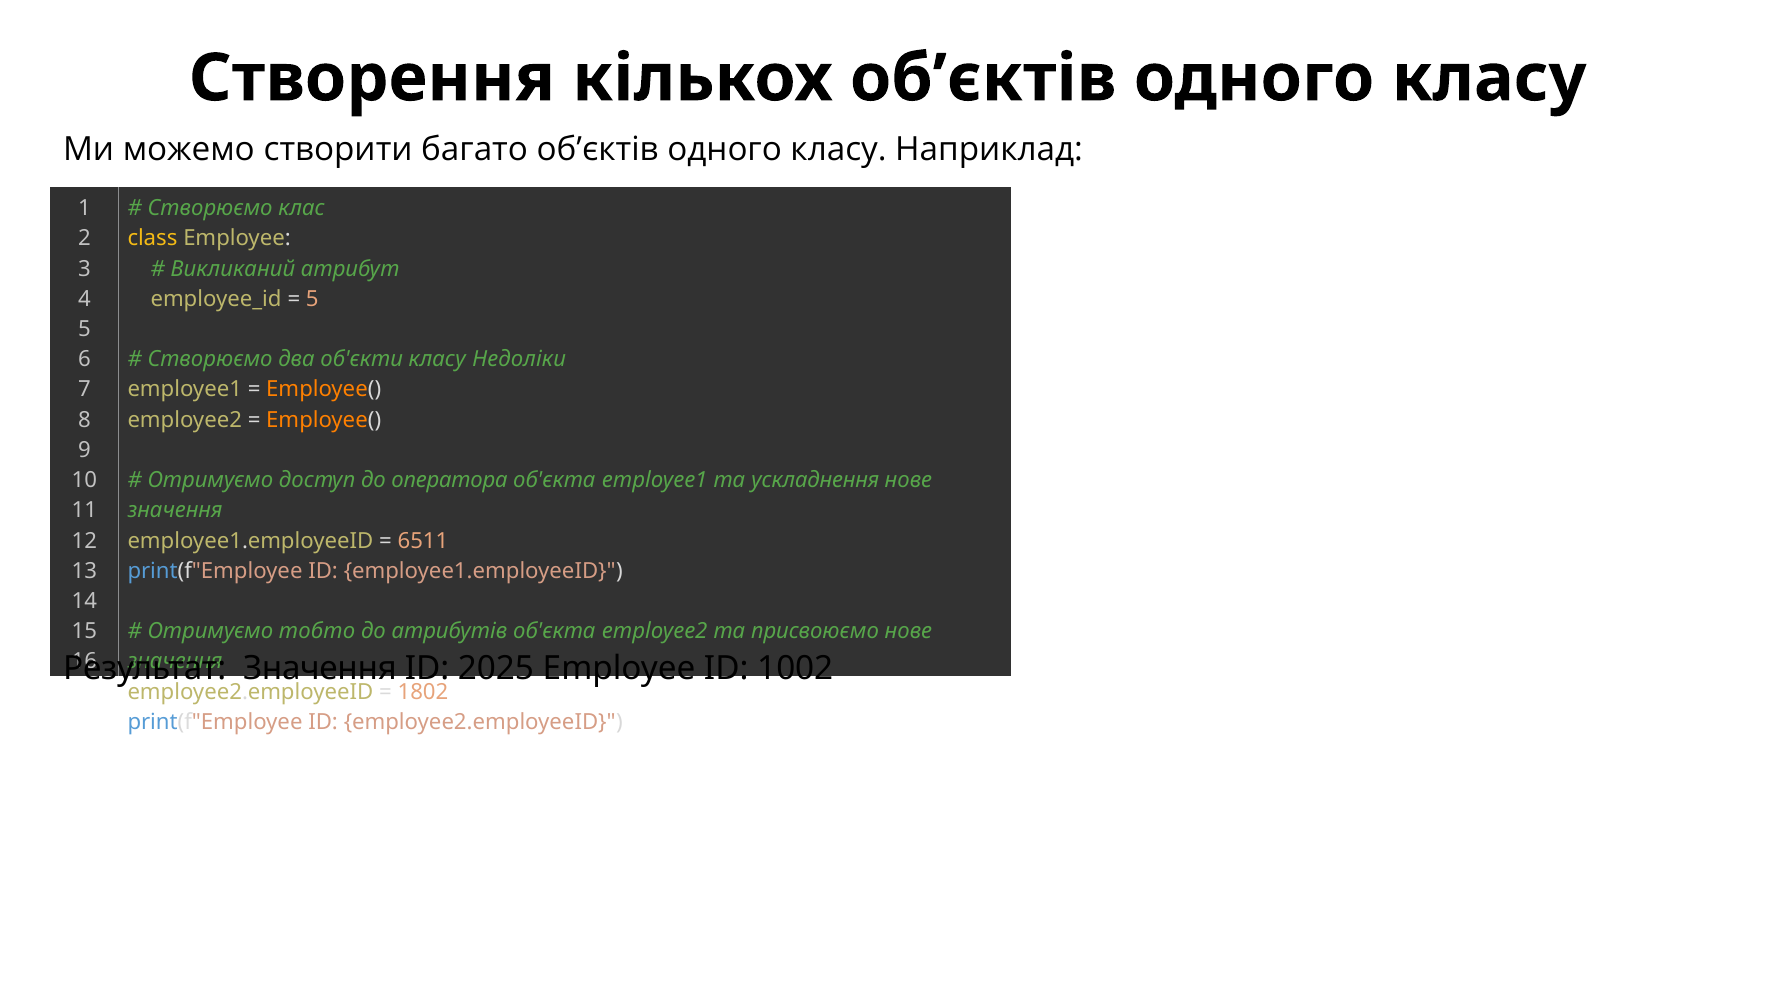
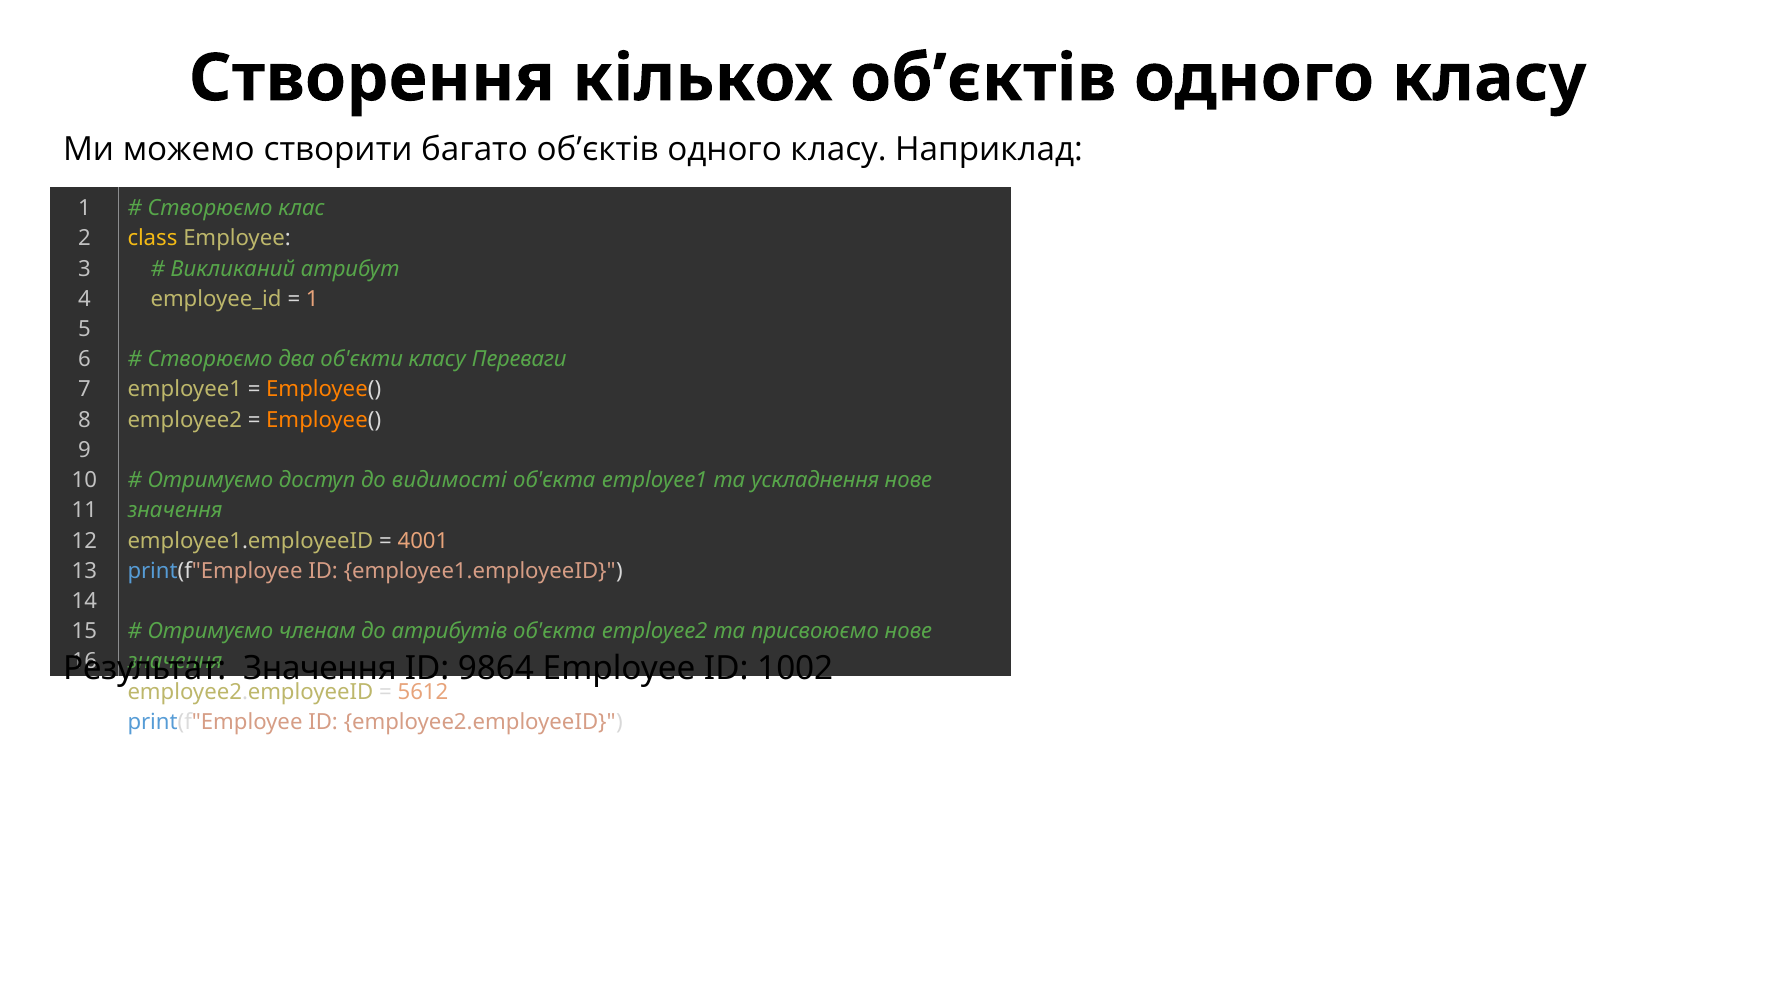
5: 5 -> 1 (312, 299)
Недоліки: Недоліки -> Переваги (519, 359)
оператора: оператора -> видимості (449, 480)
6511: 6511 -> 4001 (423, 541)
тобто: тобто -> членам (317, 631)
2025: 2025 -> 9864 (496, 668)
1802: 1802 -> 5612 (423, 692)
